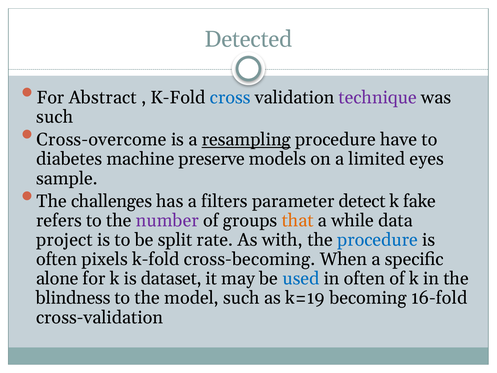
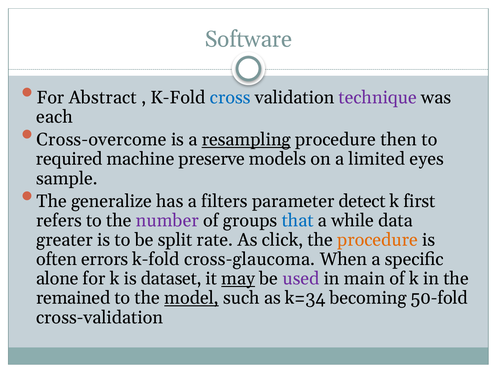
Detected: Detected -> Software (248, 39)
such: such -> each (55, 117)
have: have -> then (399, 140)
diabetes: diabetes -> required (69, 159)
challenges: challenges -> generalize (111, 201)
fake: fake -> first (419, 201)
that colour: orange -> blue (298, 220)
project: project -> greater (65, 240)
with: with -> click (282, 240)
procedure colour: blue -> orange (378, 240)
pixels: pixels -> errors (105, 259)
cross-becoming: cross-becoming -> cross-glaucoma (250, 259)
may underline: none -> present (238, 279)
used colour: blue -> purple (301, 279)
in often: often -> main (364, 279)
blindness: blindness -> remained (73, 298)
model underline: none -> present (191, 298)
k=19: k=19 -> k=34 (305, 298)
16-fold: 16-fold -> 50-fold (439, 298)
